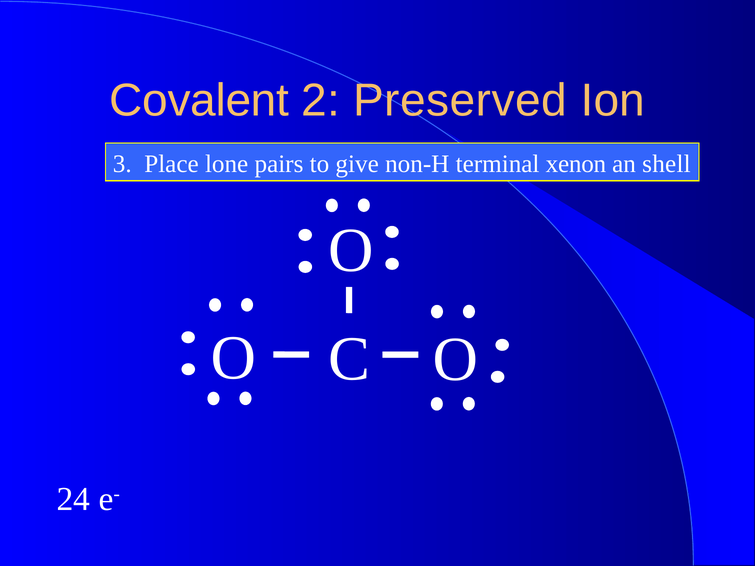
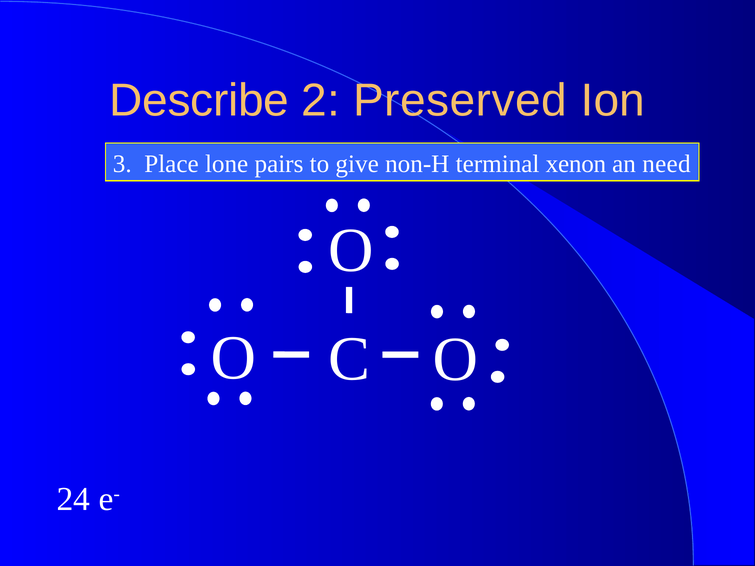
Covalent: Covalent -> Describe (199, 101)
shell: shell -> need (666, 164)
